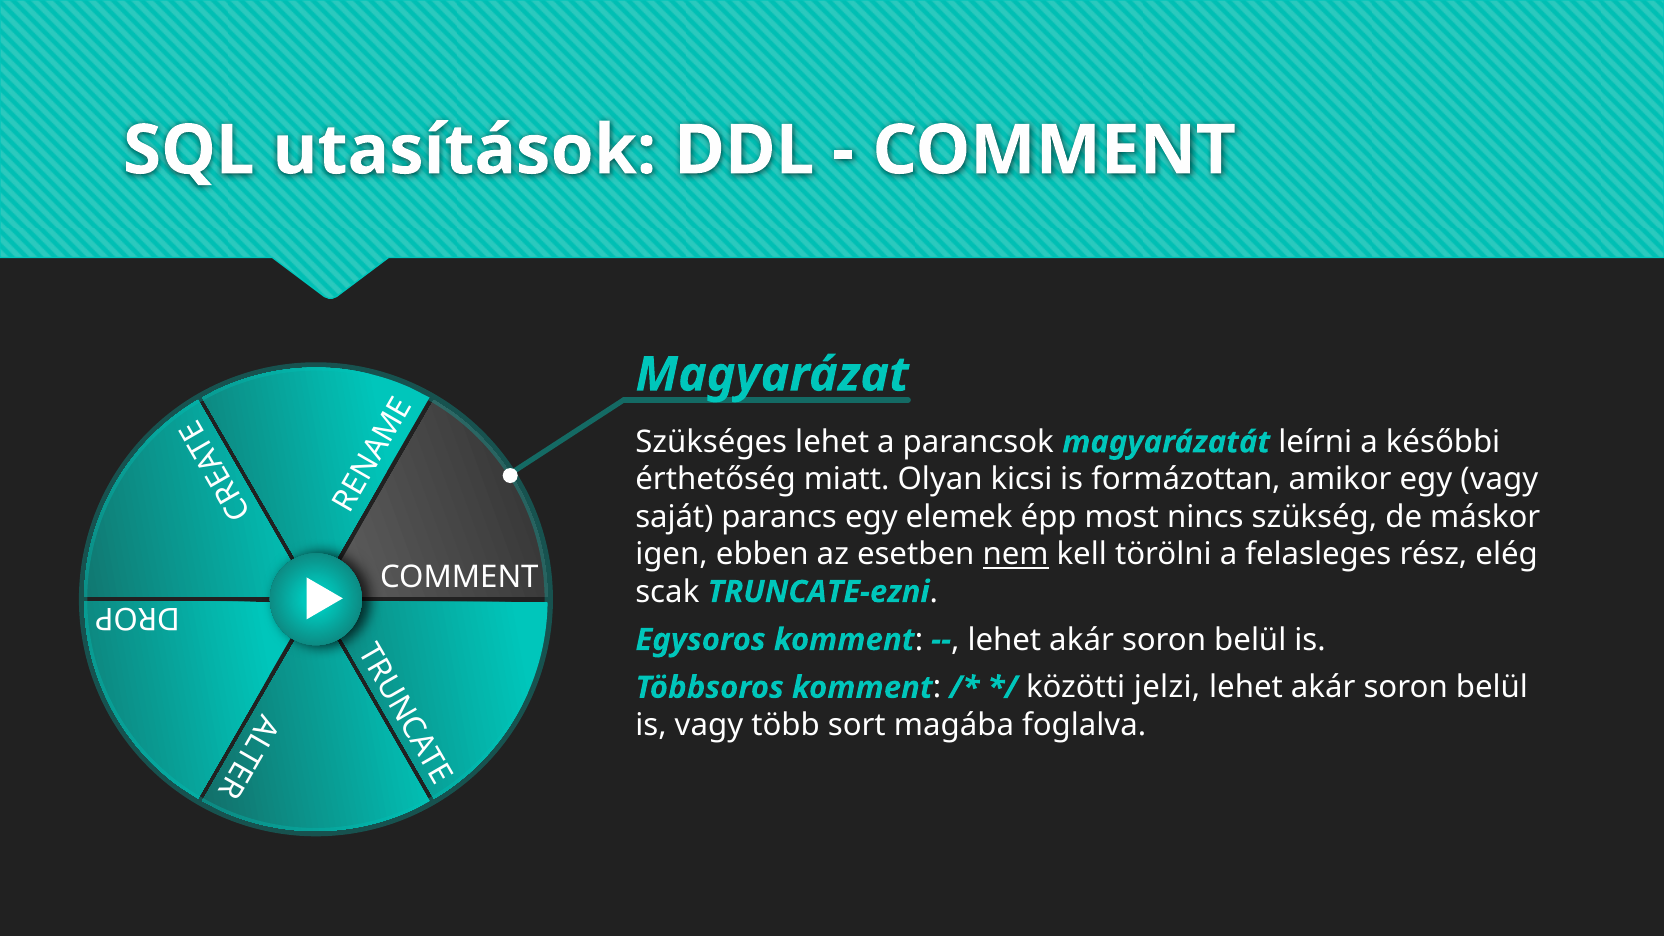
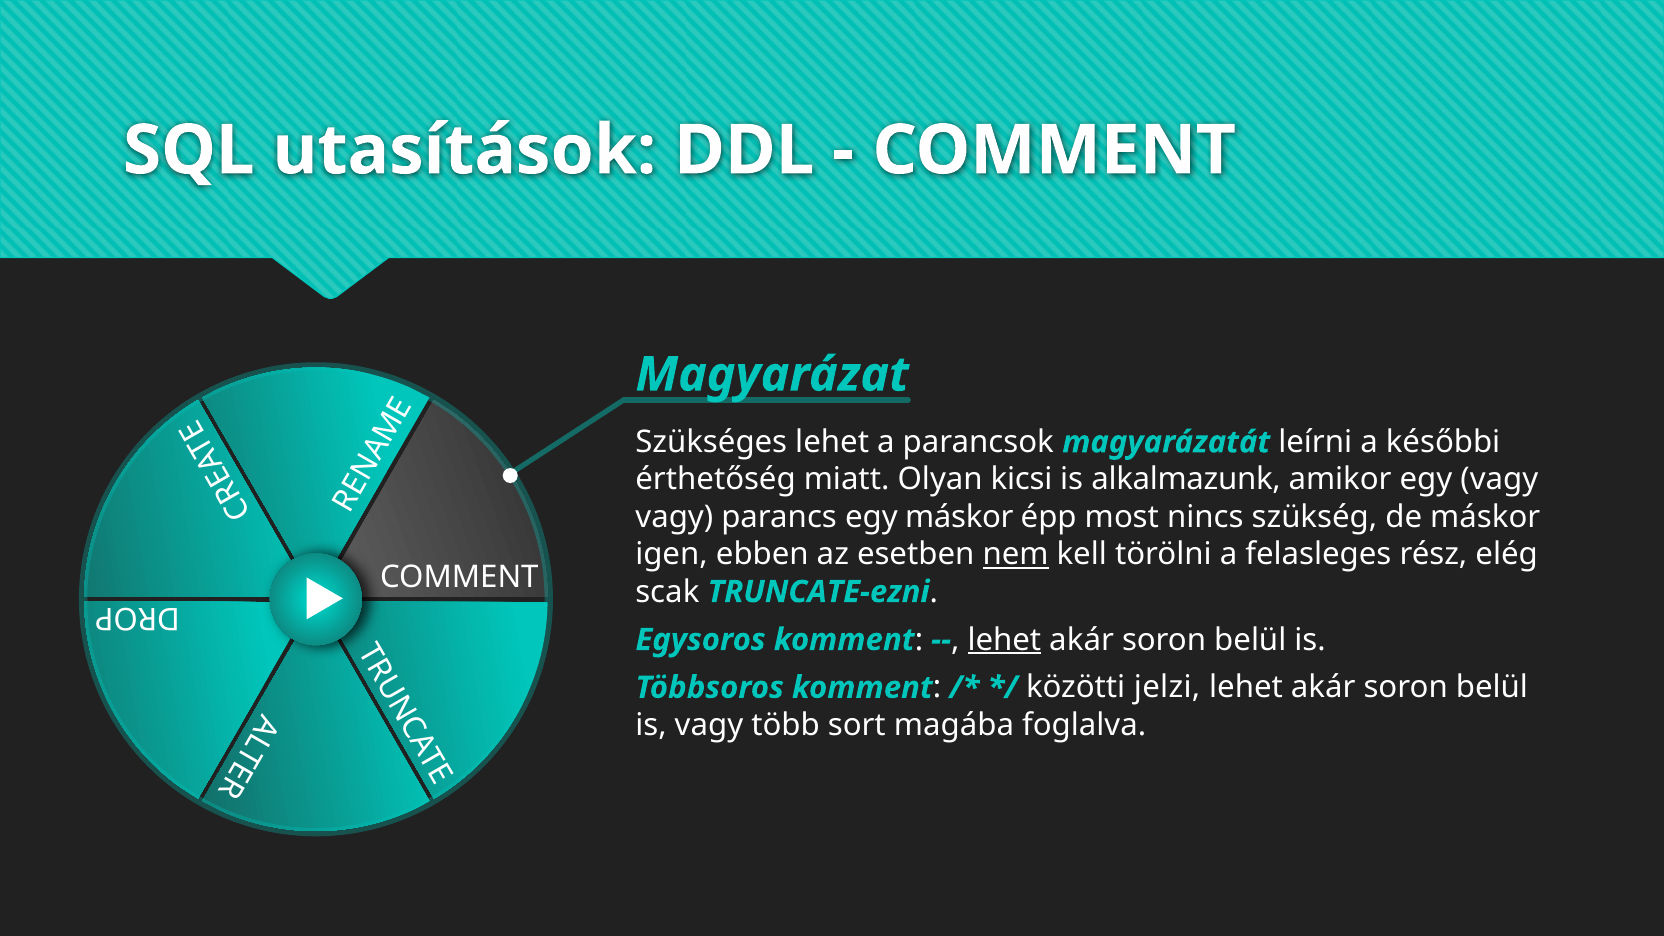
formázottan: formázottan -> alkalmazunk (1186, 480)
saját: saját -> vagy (674, 517)
egy elemek: elemek -> máskor (959, 517)
lehet underline: none -> present (1004, 640)
